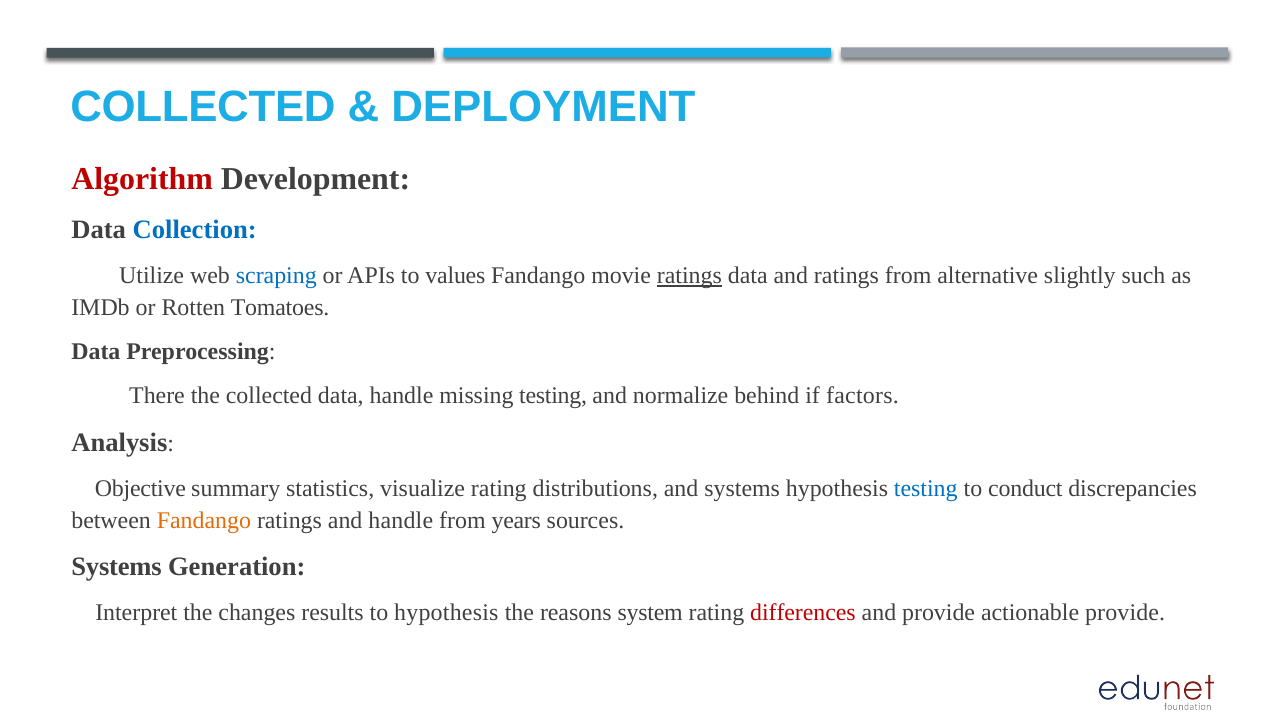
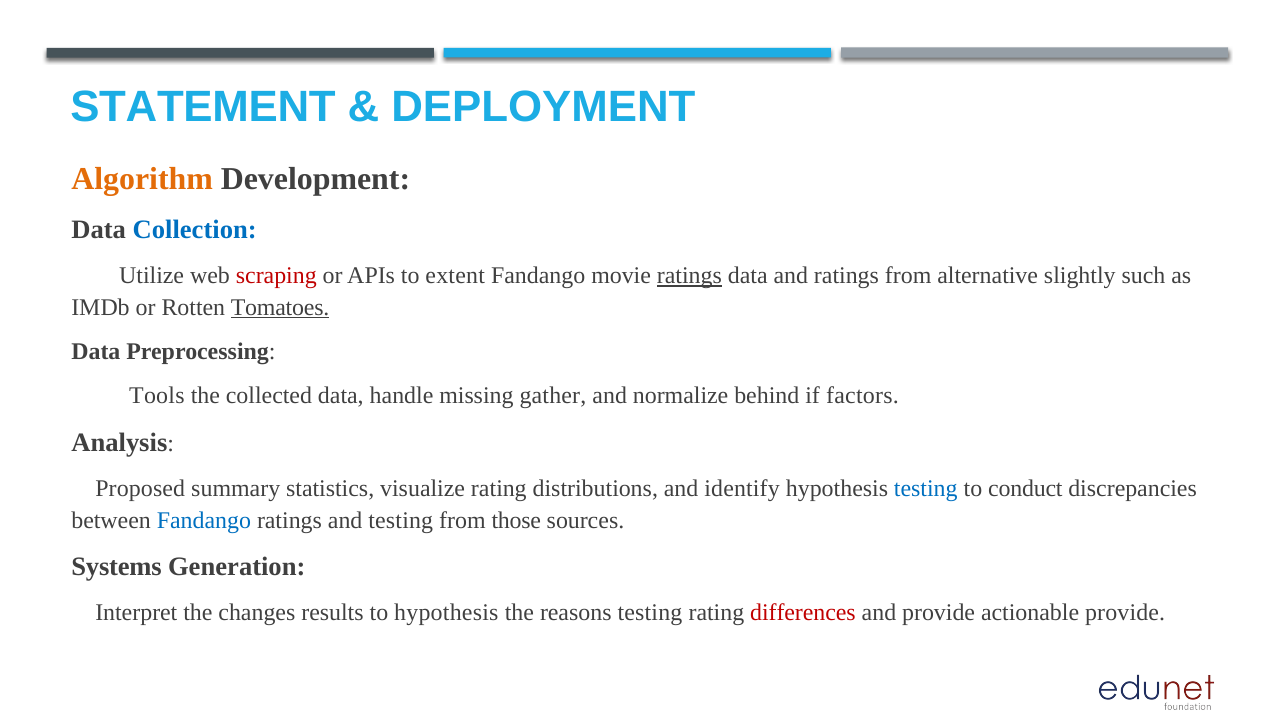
COLLECTED: COLLECTED -> STATEMENT (203, 108)
Algorithm colour: red -> orange (142, 179)
scraping colour: blue -> red (276, 276)
values: values -> extent (455, 276)
Tomatoes underline: none -> present (280, 308)
There: There -> Tools (157, 396)
missing testing: testing -> gather (553, 396)
Objective: Objective -> Proposed (140, 489)
and systems: systems -> identify (742, 489)
Fandango colour: orange -> blue (204, 520)
and handle: handle -> testing (401, 520)
years: years -> those (516, 520)
reasons system: system -> testing (650, 613)
